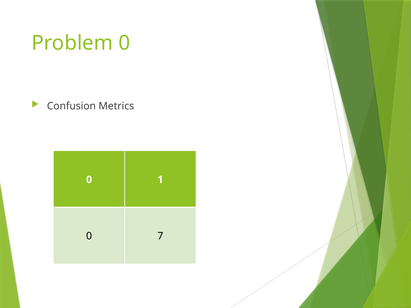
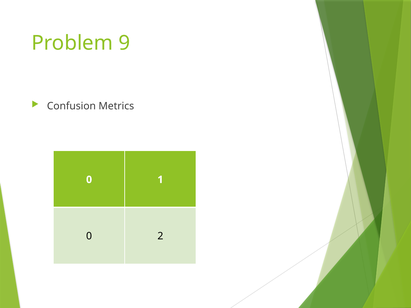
Problem 0: 0 -> 9 (124, 43)
7: 7 -> 2 (160, 236)
